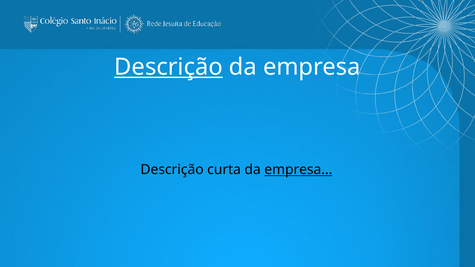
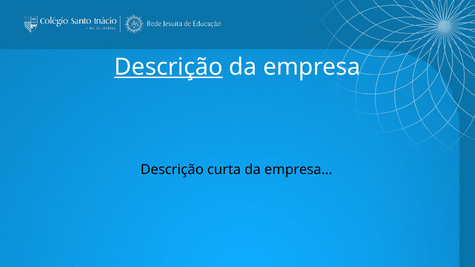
empresa underline: present -> none (298, 170)
